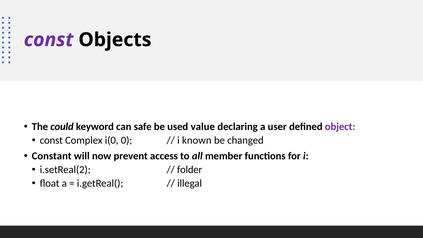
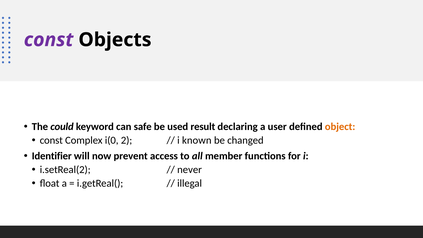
value: value -> result (203, 127)
object colour: purple -> orange (340, 127)
0: 0 -> 2 (127, 140)
Constant: Constant -> Identifier (52, 156)
folder: folder -> never (190, 170)
